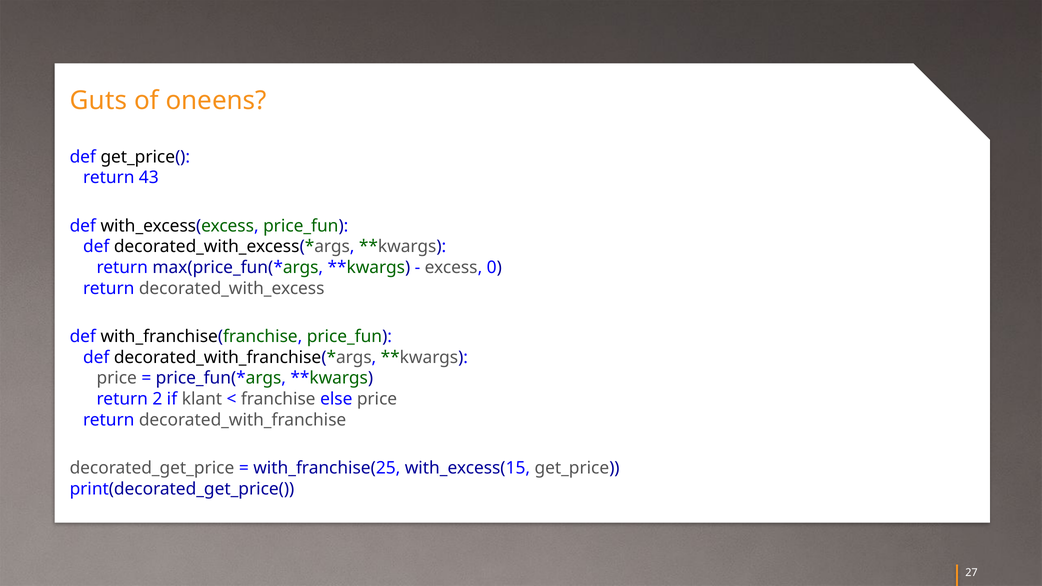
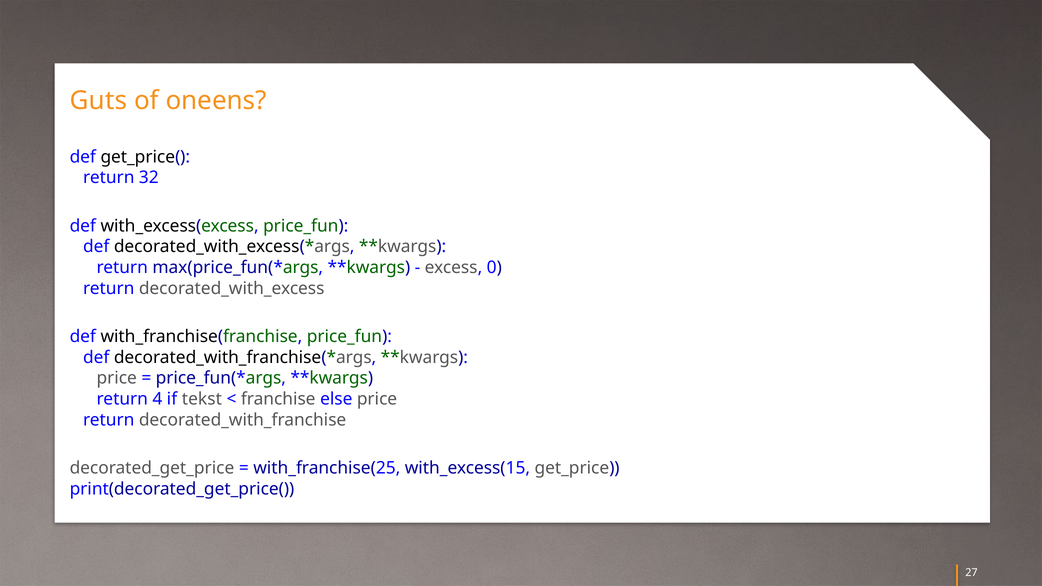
43: 43 -> 32 (149, 178)
2: 2 -> 4 (157, 399)
klant: klant -> tekst (202, 399)
